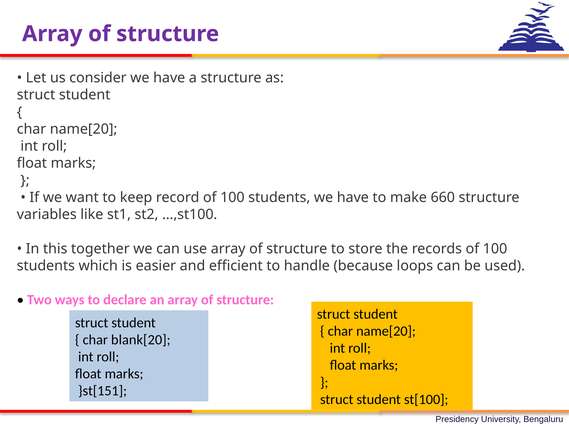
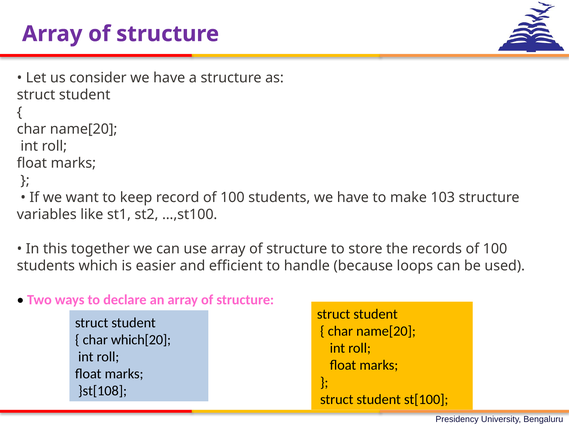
660: 660 -> 103 (443, 197)
blank[20: blank[20 -> which[20 (141, 340)
}st[151: }st[151 -> }st[108 (103, 391)
